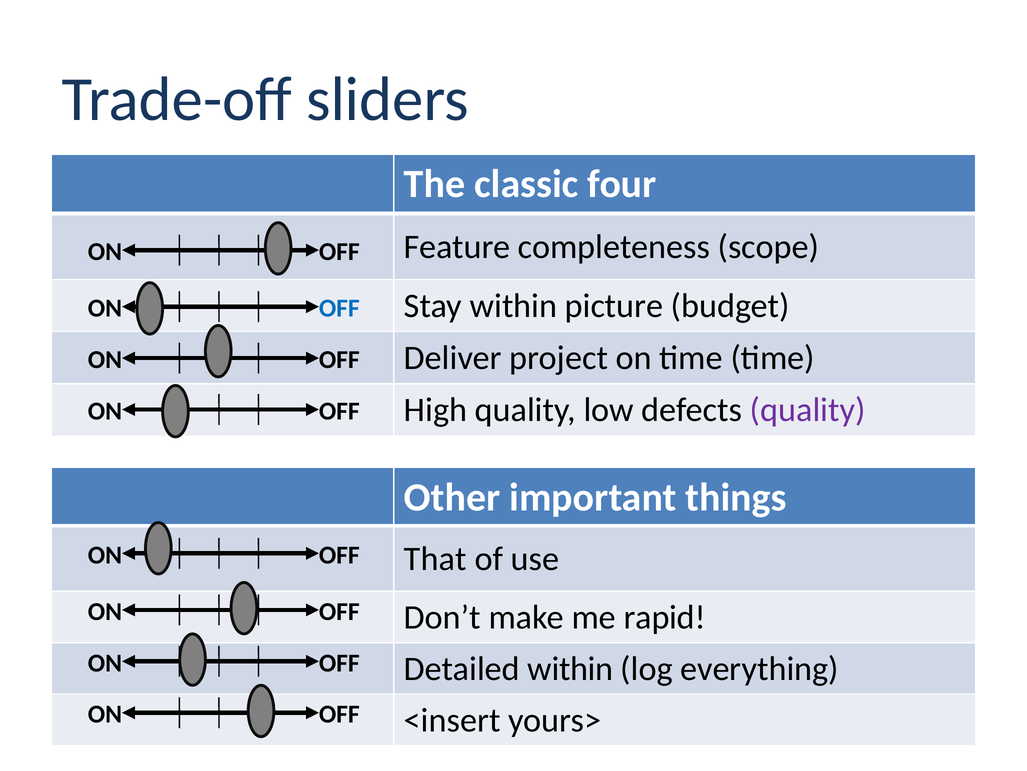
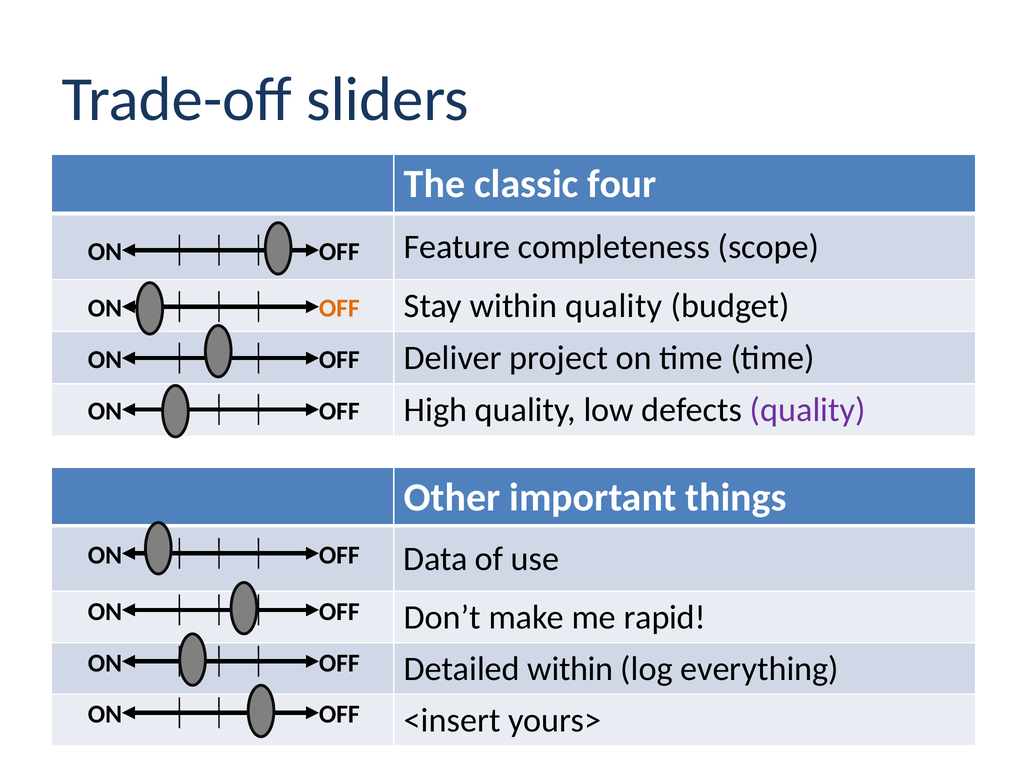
within picture: picture -> quality (614, 306)
OFF colour: blue -> orange (339, 308)
That: That -> Data (436, 559)
